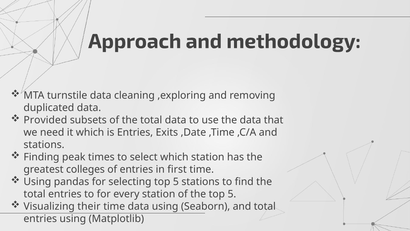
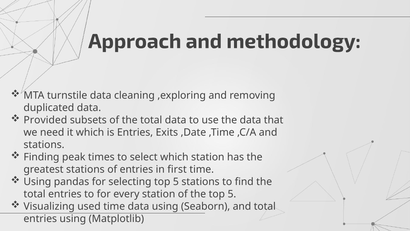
greatest colleges: colleges -> stations (85, 169)
their: their -> used (89, 206)
